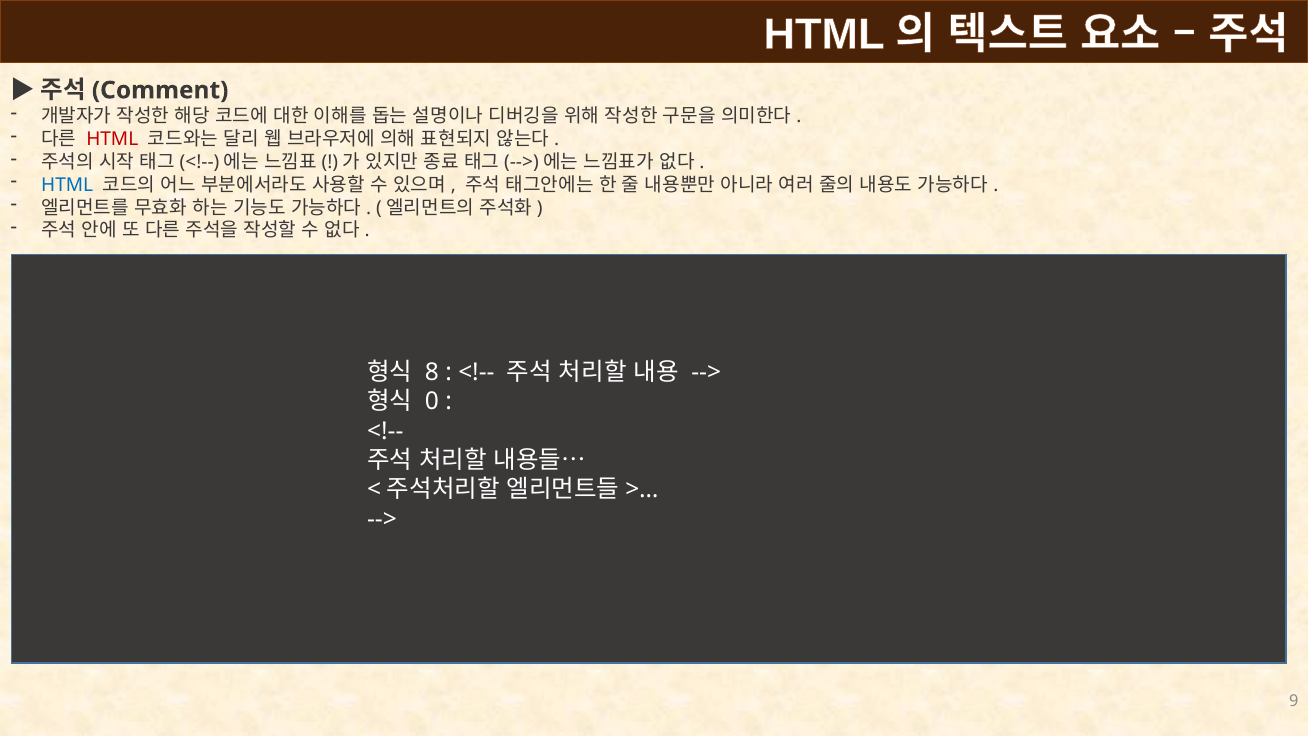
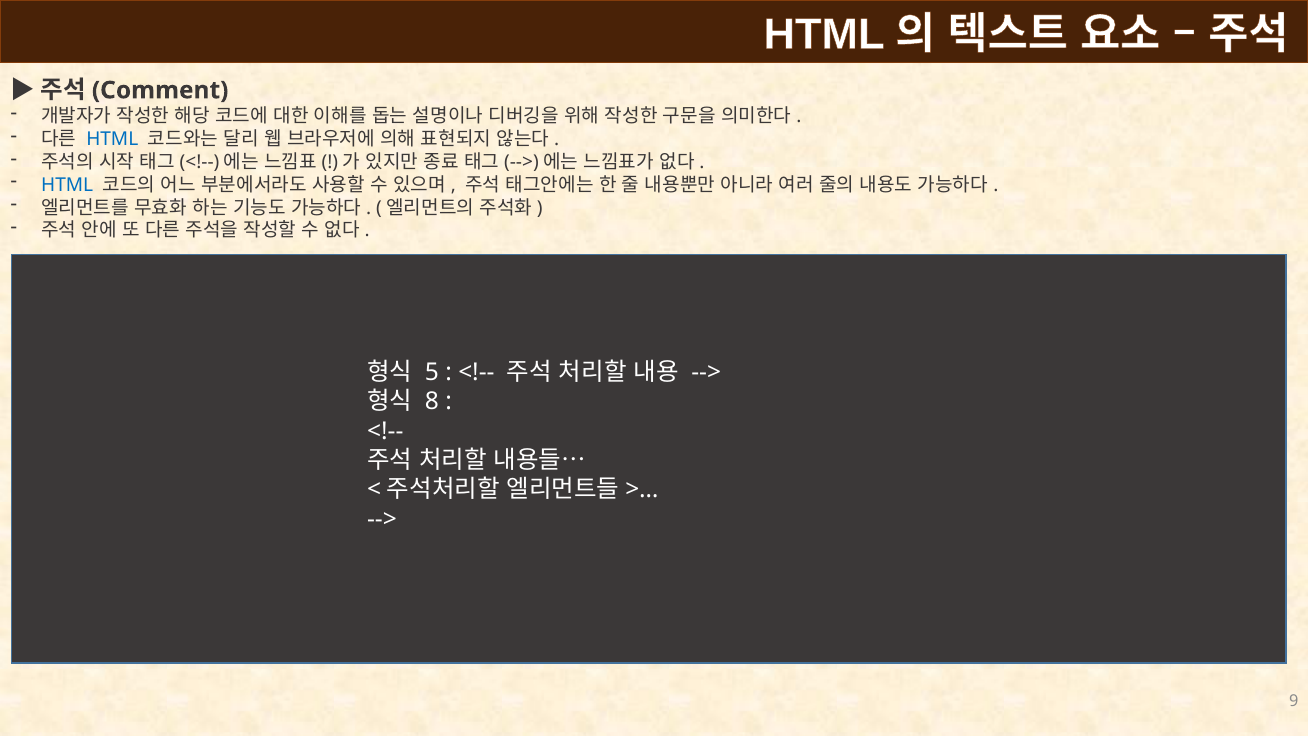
HTML colour: red -> blue (112, 139)
8: 8 -> 5 (432, 372)
0: 0 -> 8 (432, 401)
